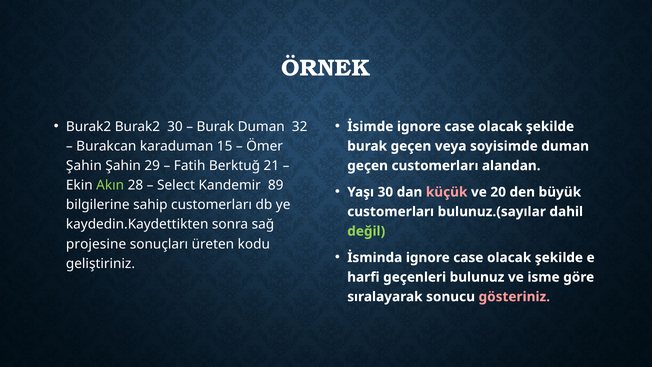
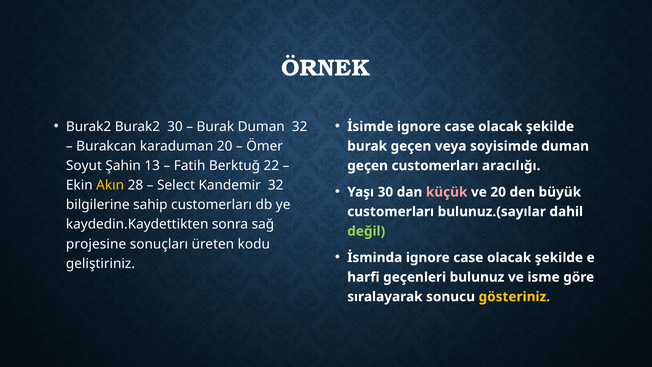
karaduman 15: 15 -> 20 (225, 146)
Şahin: Şahin -> Soyut (84, 166)
29: 29 -> 13 (152, 166)
21: 21 -> 22 (271, 166)
alandan: alandan -> aracılığı (511, 166)
Akın colour: light green -> yellow (110, 185)
Kandemir 89: 89 -> 32 (276, 185)
gösteriniz colour: pink -> yellow (514, 297)
